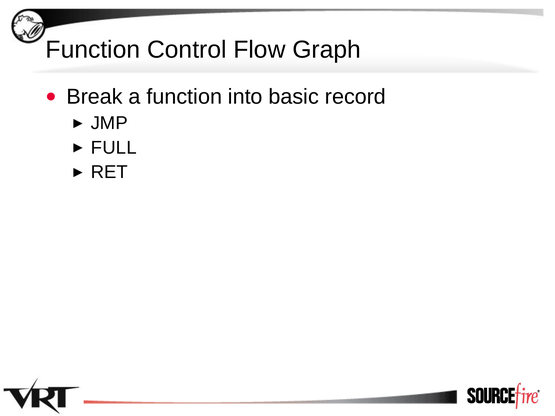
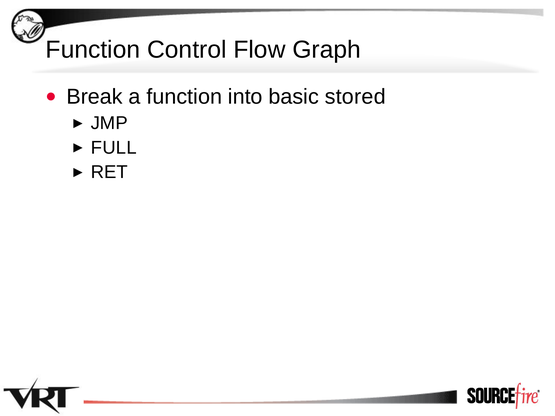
record: record -> stored (355, 97)
